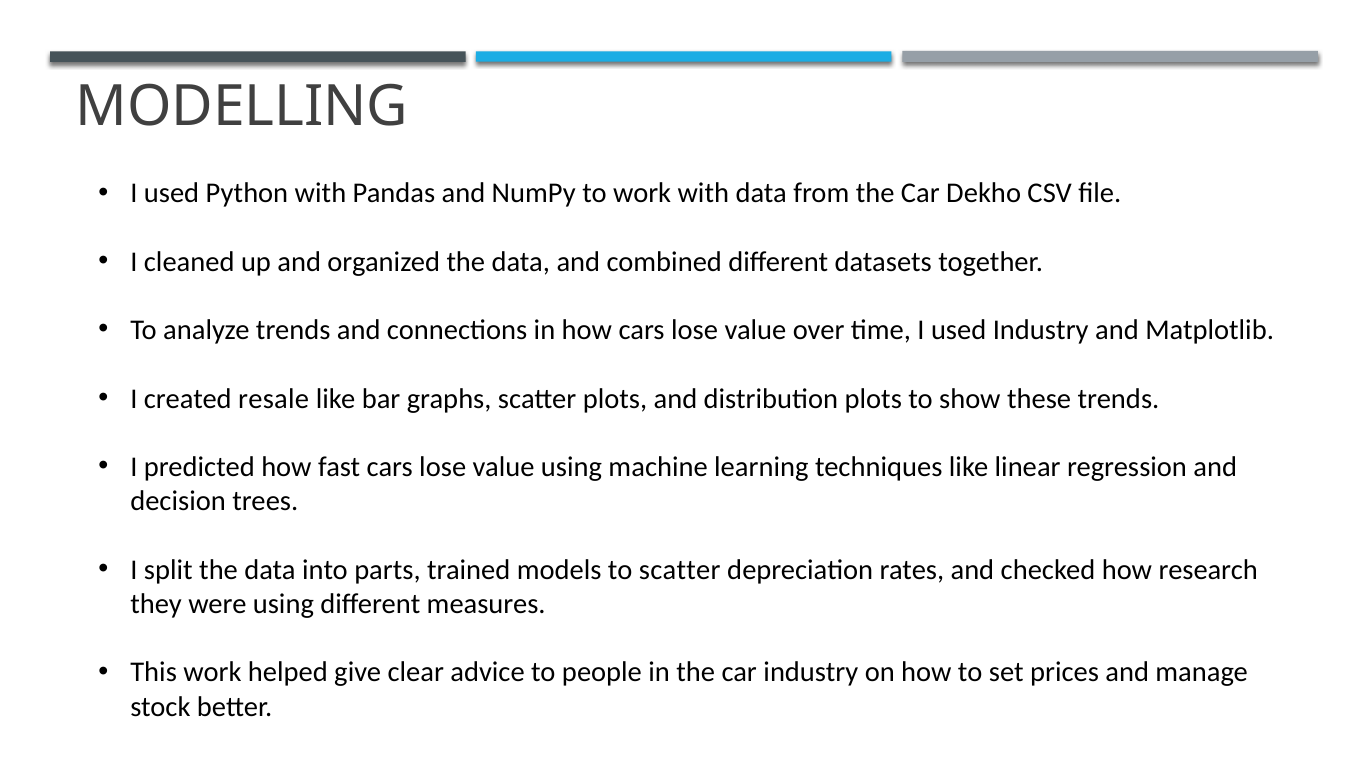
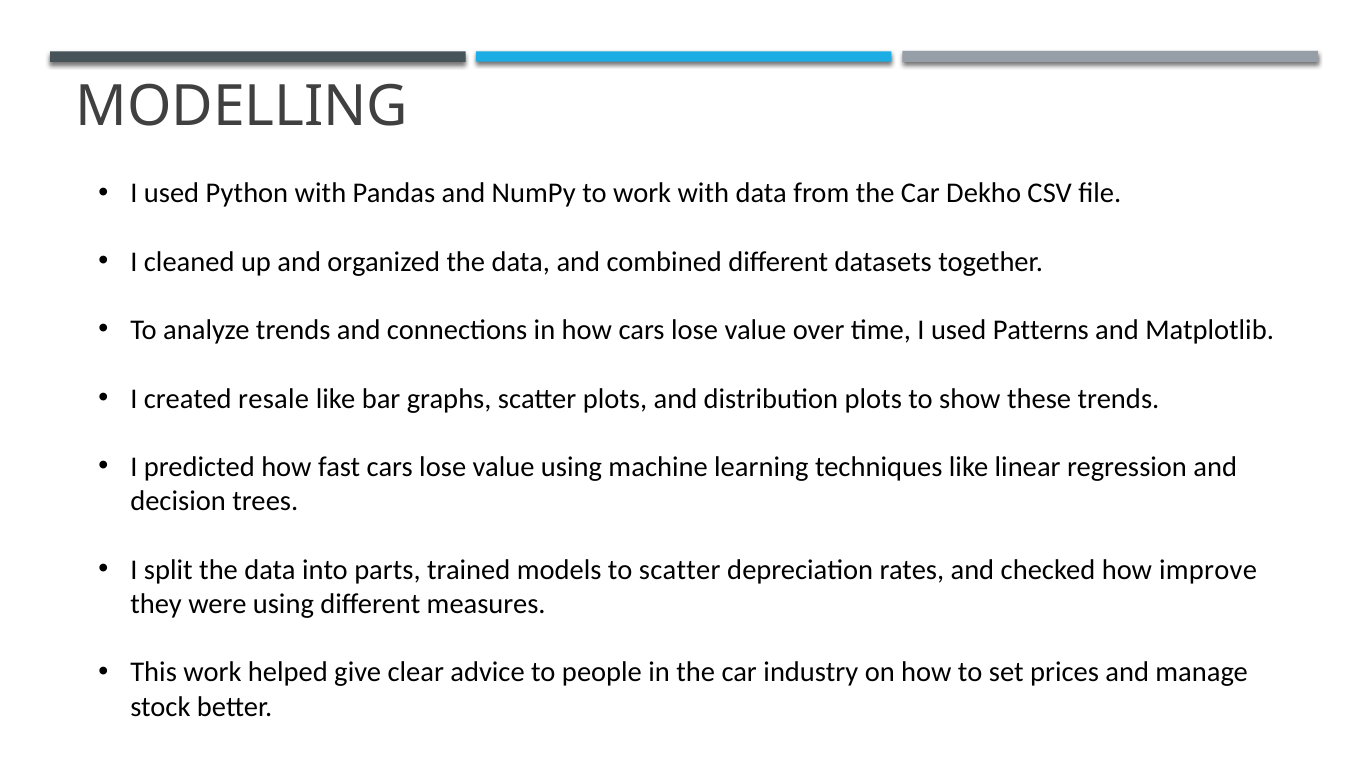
used Industry: Industry -> Patterns (1041, 330)
research: research -> improve (1208, 569)
